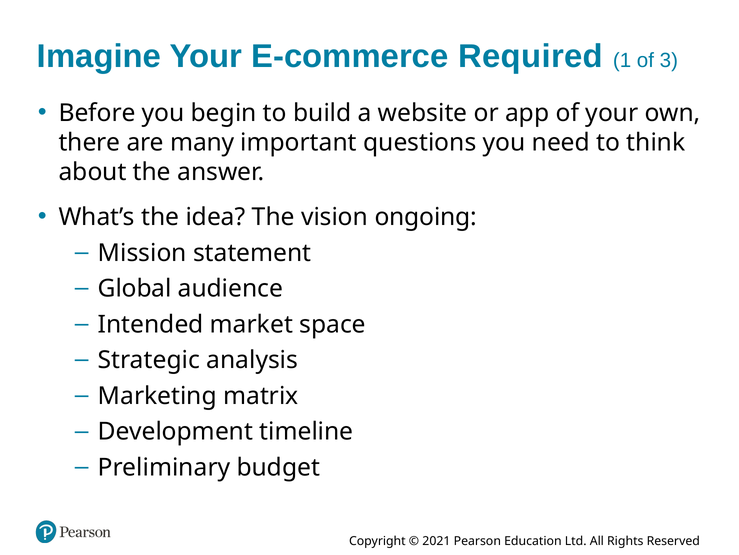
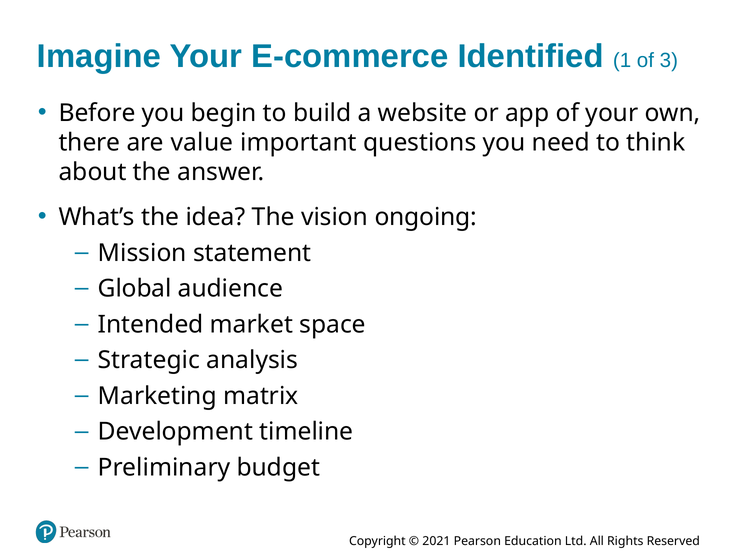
Required: Required -> Identified (531, 56)
many: many -> value (202, 142)
